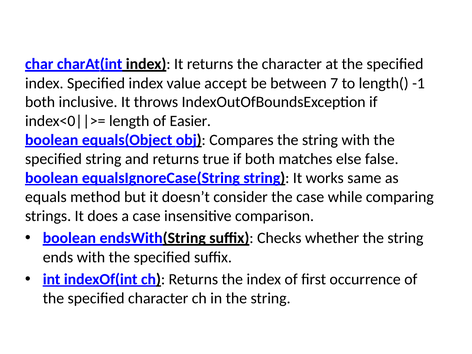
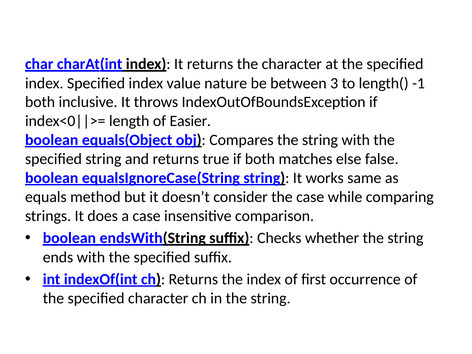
accept: accept -> nature (226, 83)
7: 7 -> 3 (334, 83)
